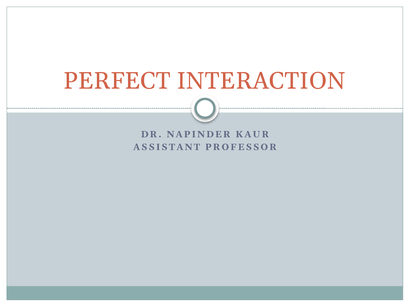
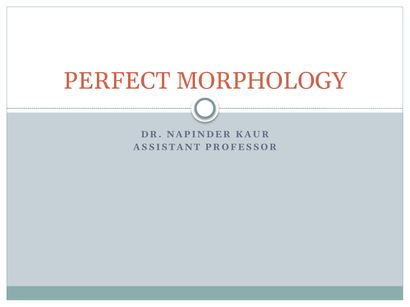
INTERACTION: INTERACTION -> MORPHOLOGY (261, 81)
